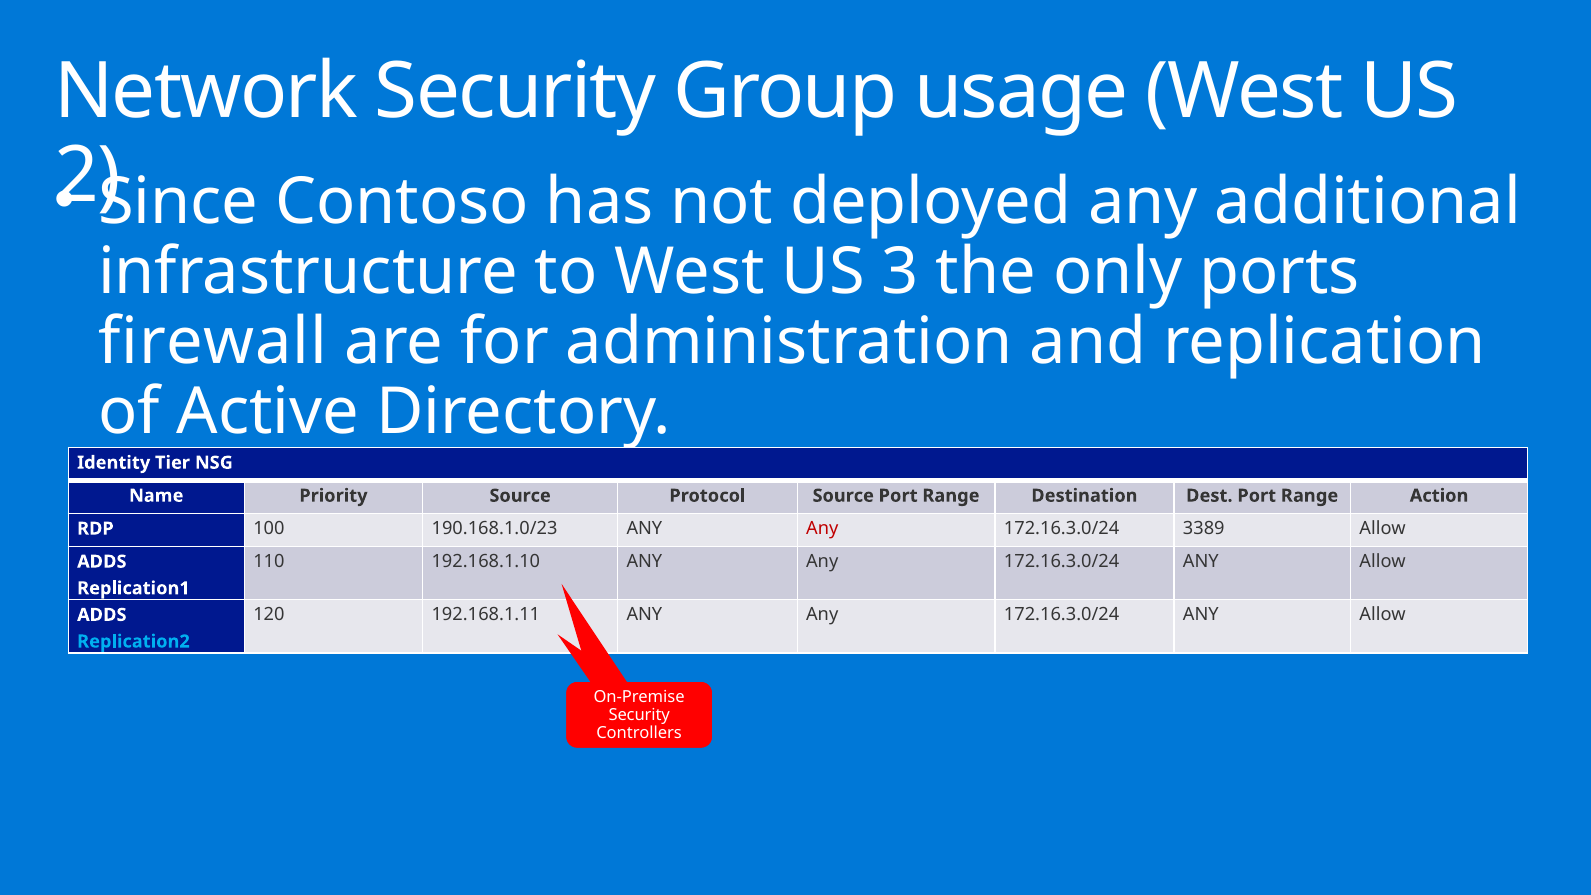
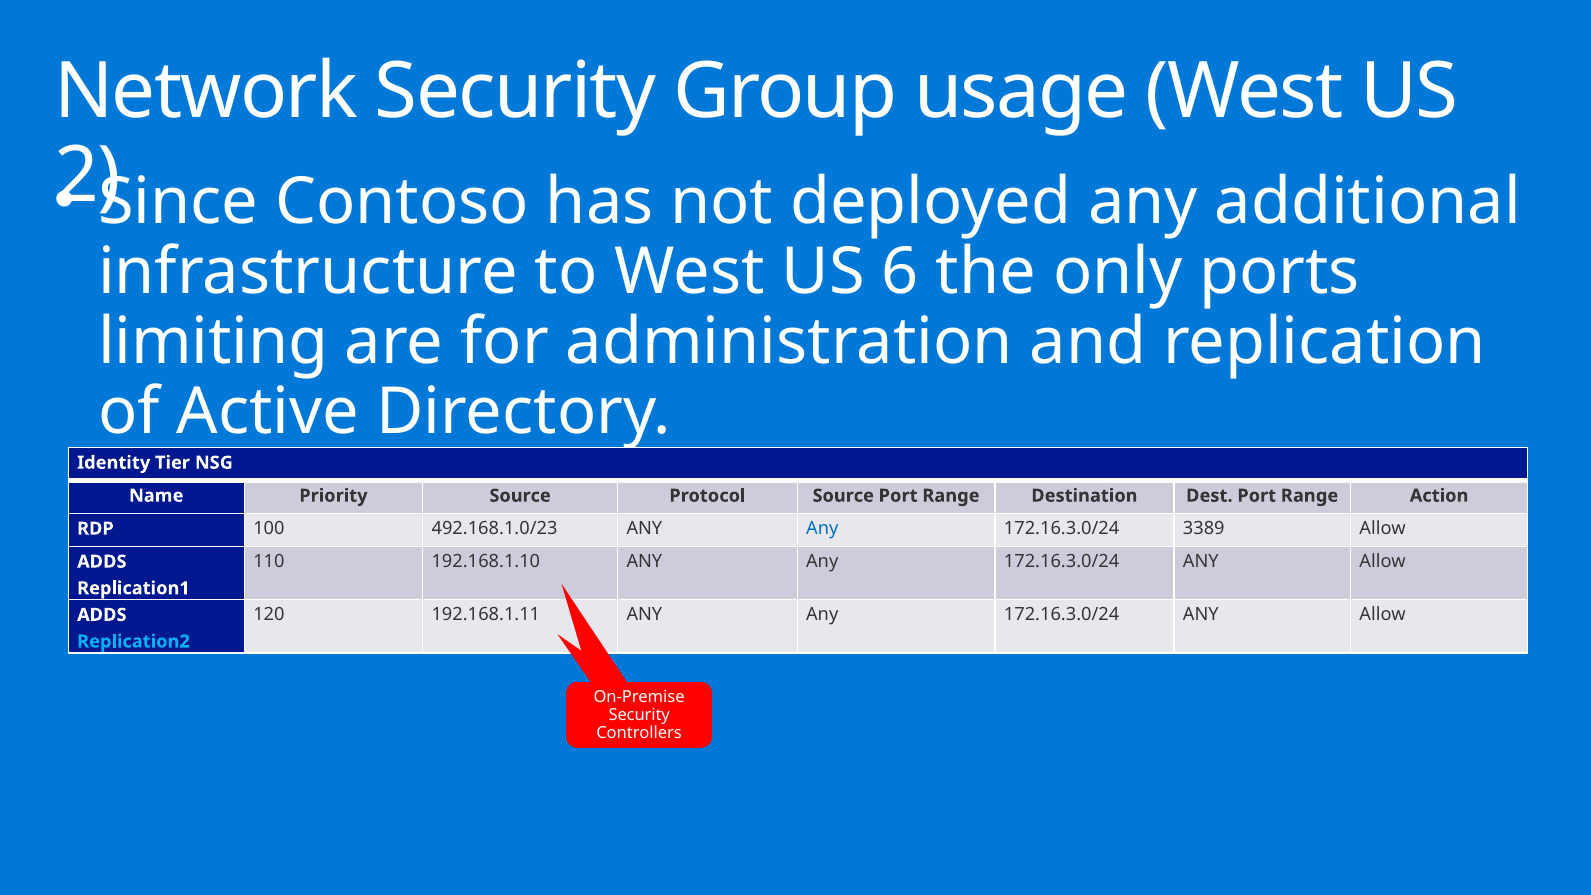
3: 3 -> 6 (900, 272)
firewall: firewall -> limiting (213, 342)
190.168.1.0/23: 190.168.1.0/23 -> 492.168.1.0/23 (495, 529)
Any colour: red -> blue (822, 529)
